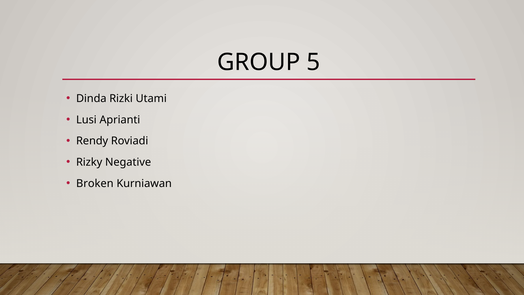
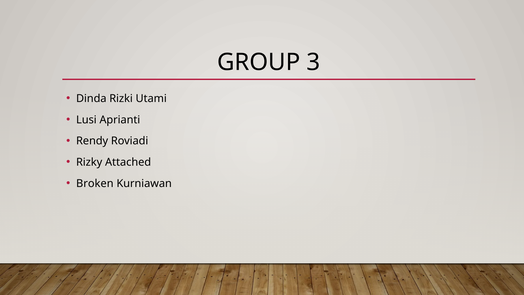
5: 5 -> 3 (313, 62)
Negative: Negative -> Attached (128, 162)
